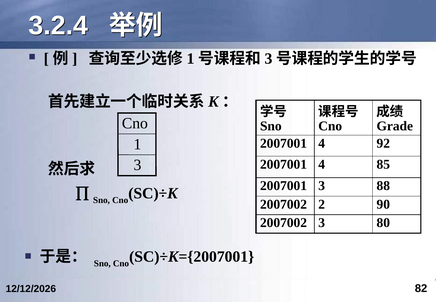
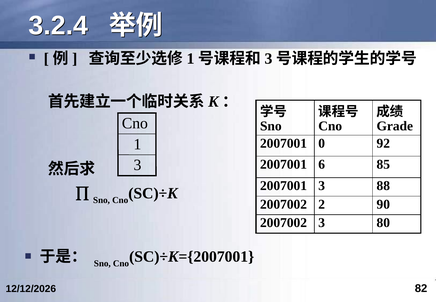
4: 4 -> 0 (322, 143)
4: 4 -> 6 (322, 164)
